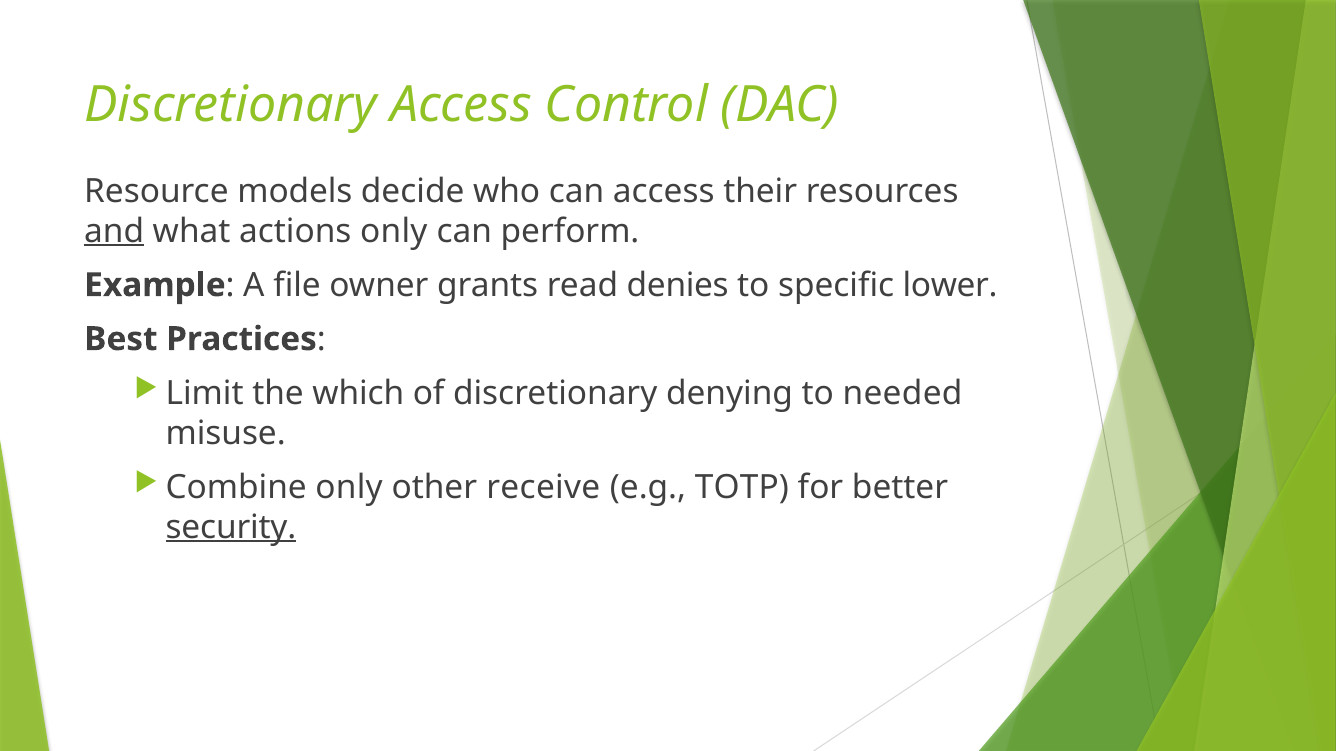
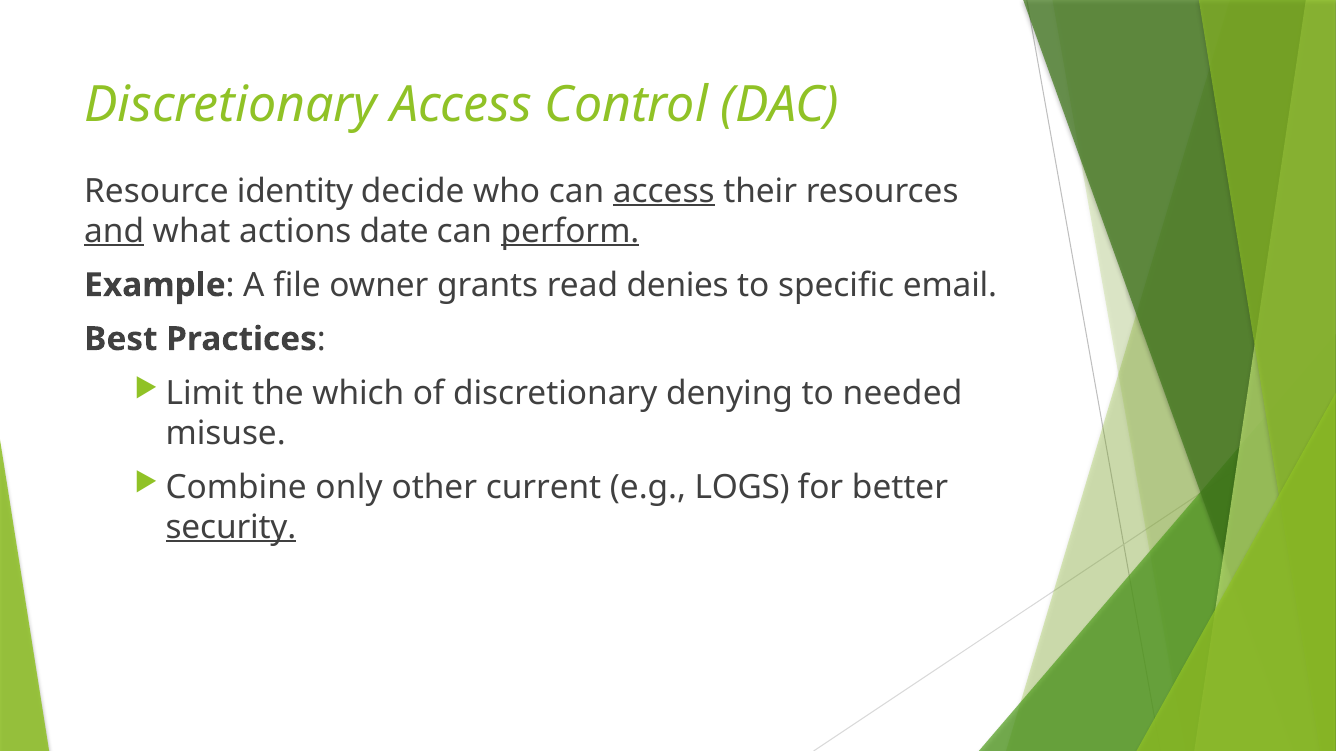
models: models -> identity (295, 191)
access underline: none -> present (664, 191)
actions only: only -> date (394, 231)
perform underline: none -> present (570, 231)
lower: lower -> email (950, 285)
receive: receive -> current (544, 487)
TOTP: TOTP -> LOGS (742, 487)
